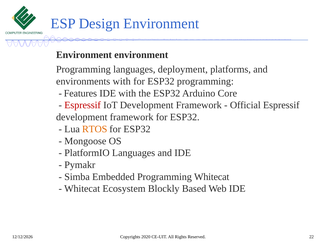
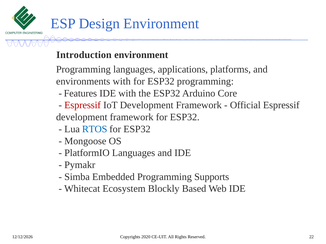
Environment: Environment -> Introduction (84, 55)
deployment: deployment -> applications (183, 70)
RTOS colour: orange -> blue (95, 129)
Programming Whitecat: Whitecat -> Supports (212, 177)
